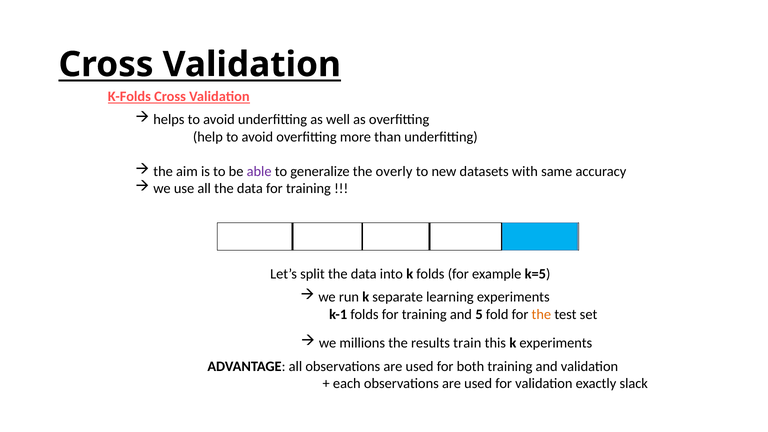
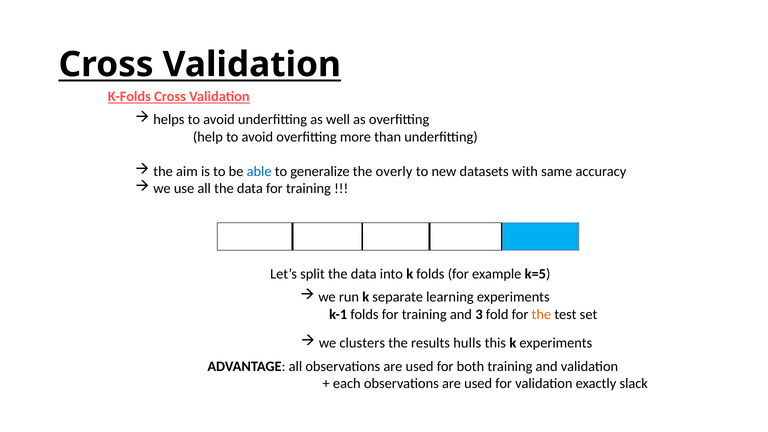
able colour: purple -> blue (259, 171)
5: 5 -> 3 (479, 314)
millions: millions -> clusters (362, 343)
train: train -> hulls (467, 343)
